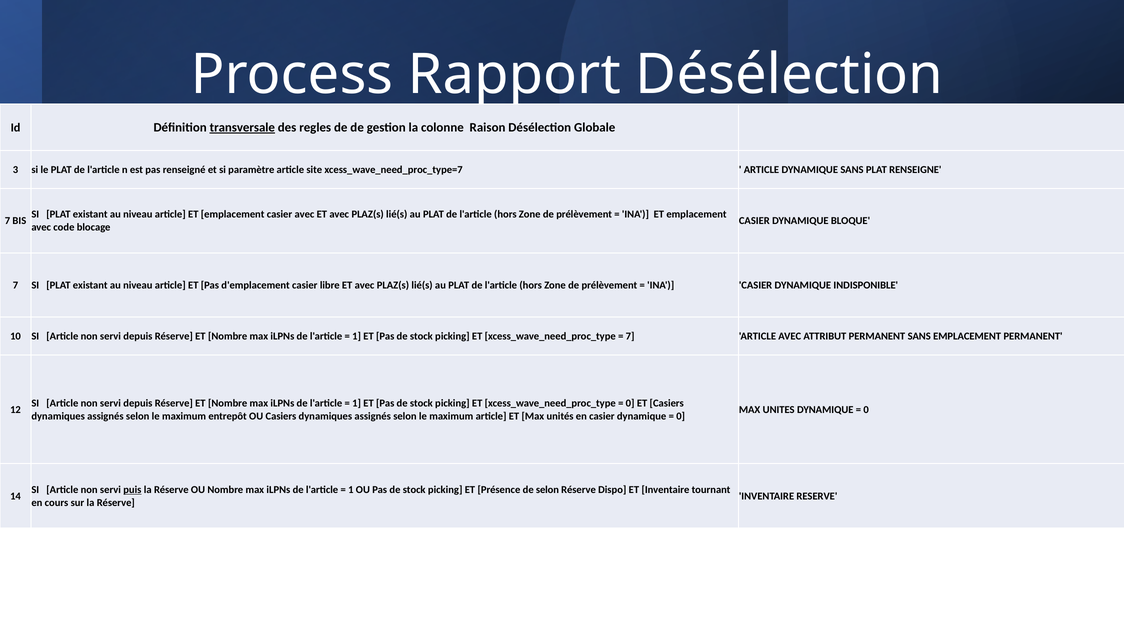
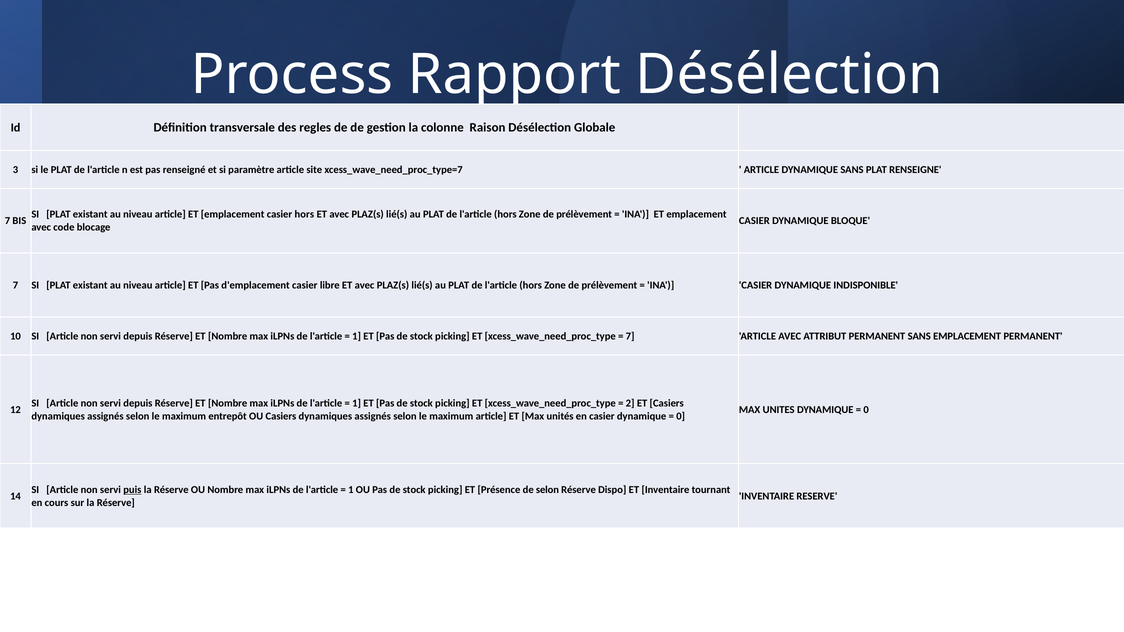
transversale underline: present -> none (242, 128)
casier avec: avec -> hors (304, 215)
0: 0 -> 2 (630, 403)
